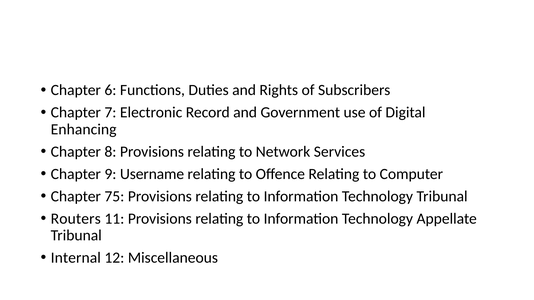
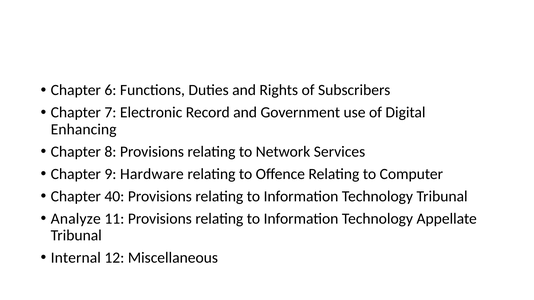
Username: Username -> Hardware (152, 174)
75: 75 -> 40 (114, 196)
Routers: Routers -> Analyze (76, 219)
